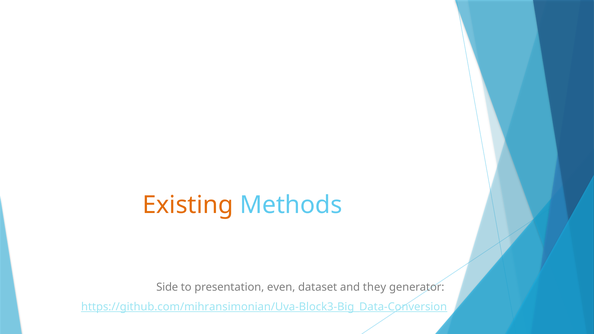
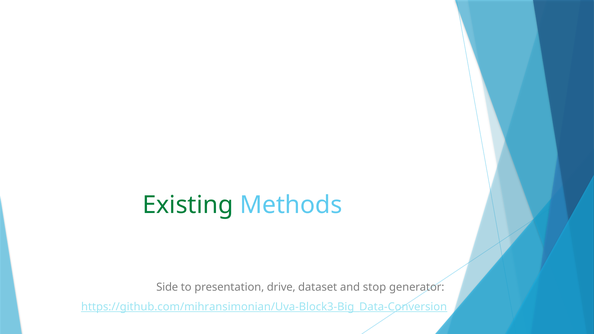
Existing colour: orange -> green (188, 205)
even: even -> drive (281, 287)
they: they -> stop (375, 287)
